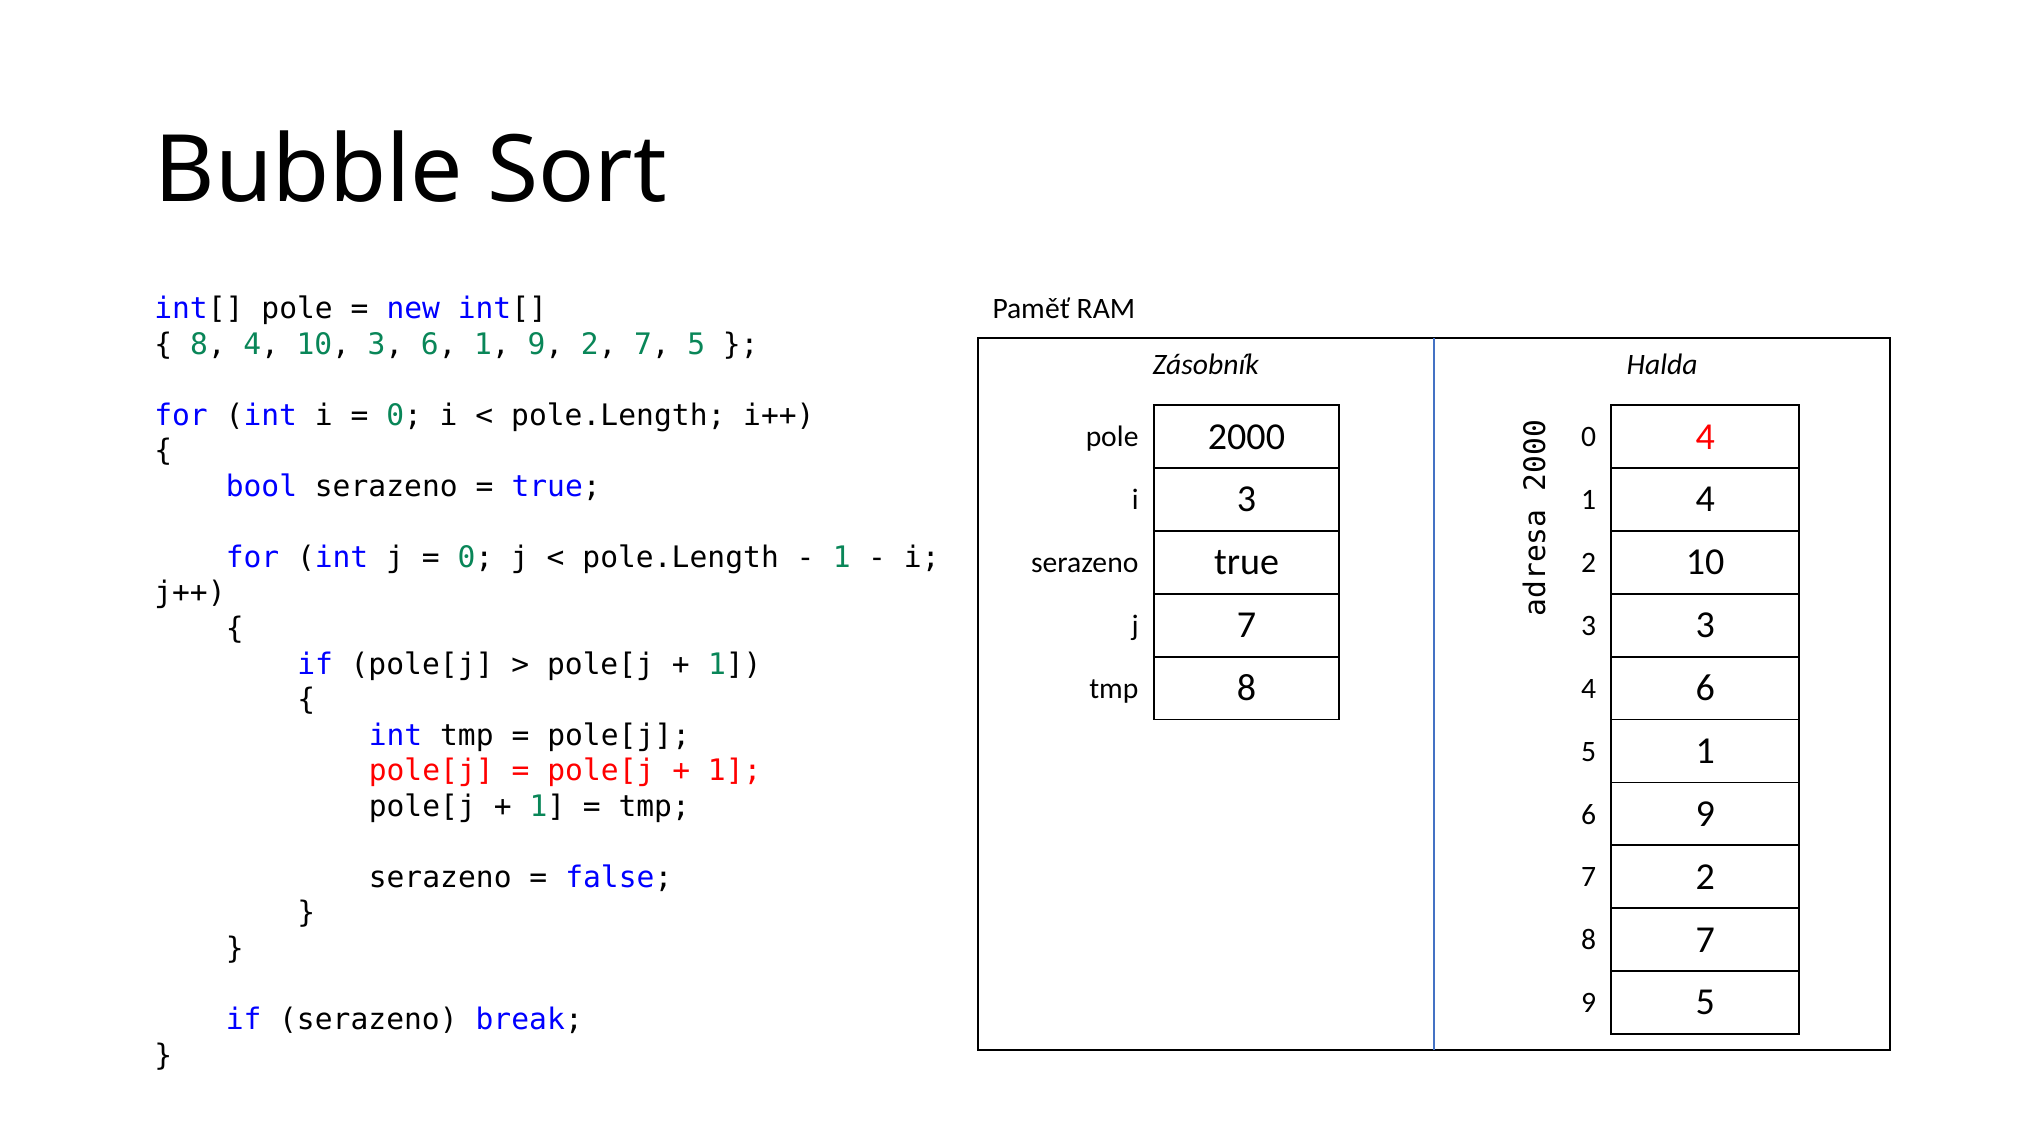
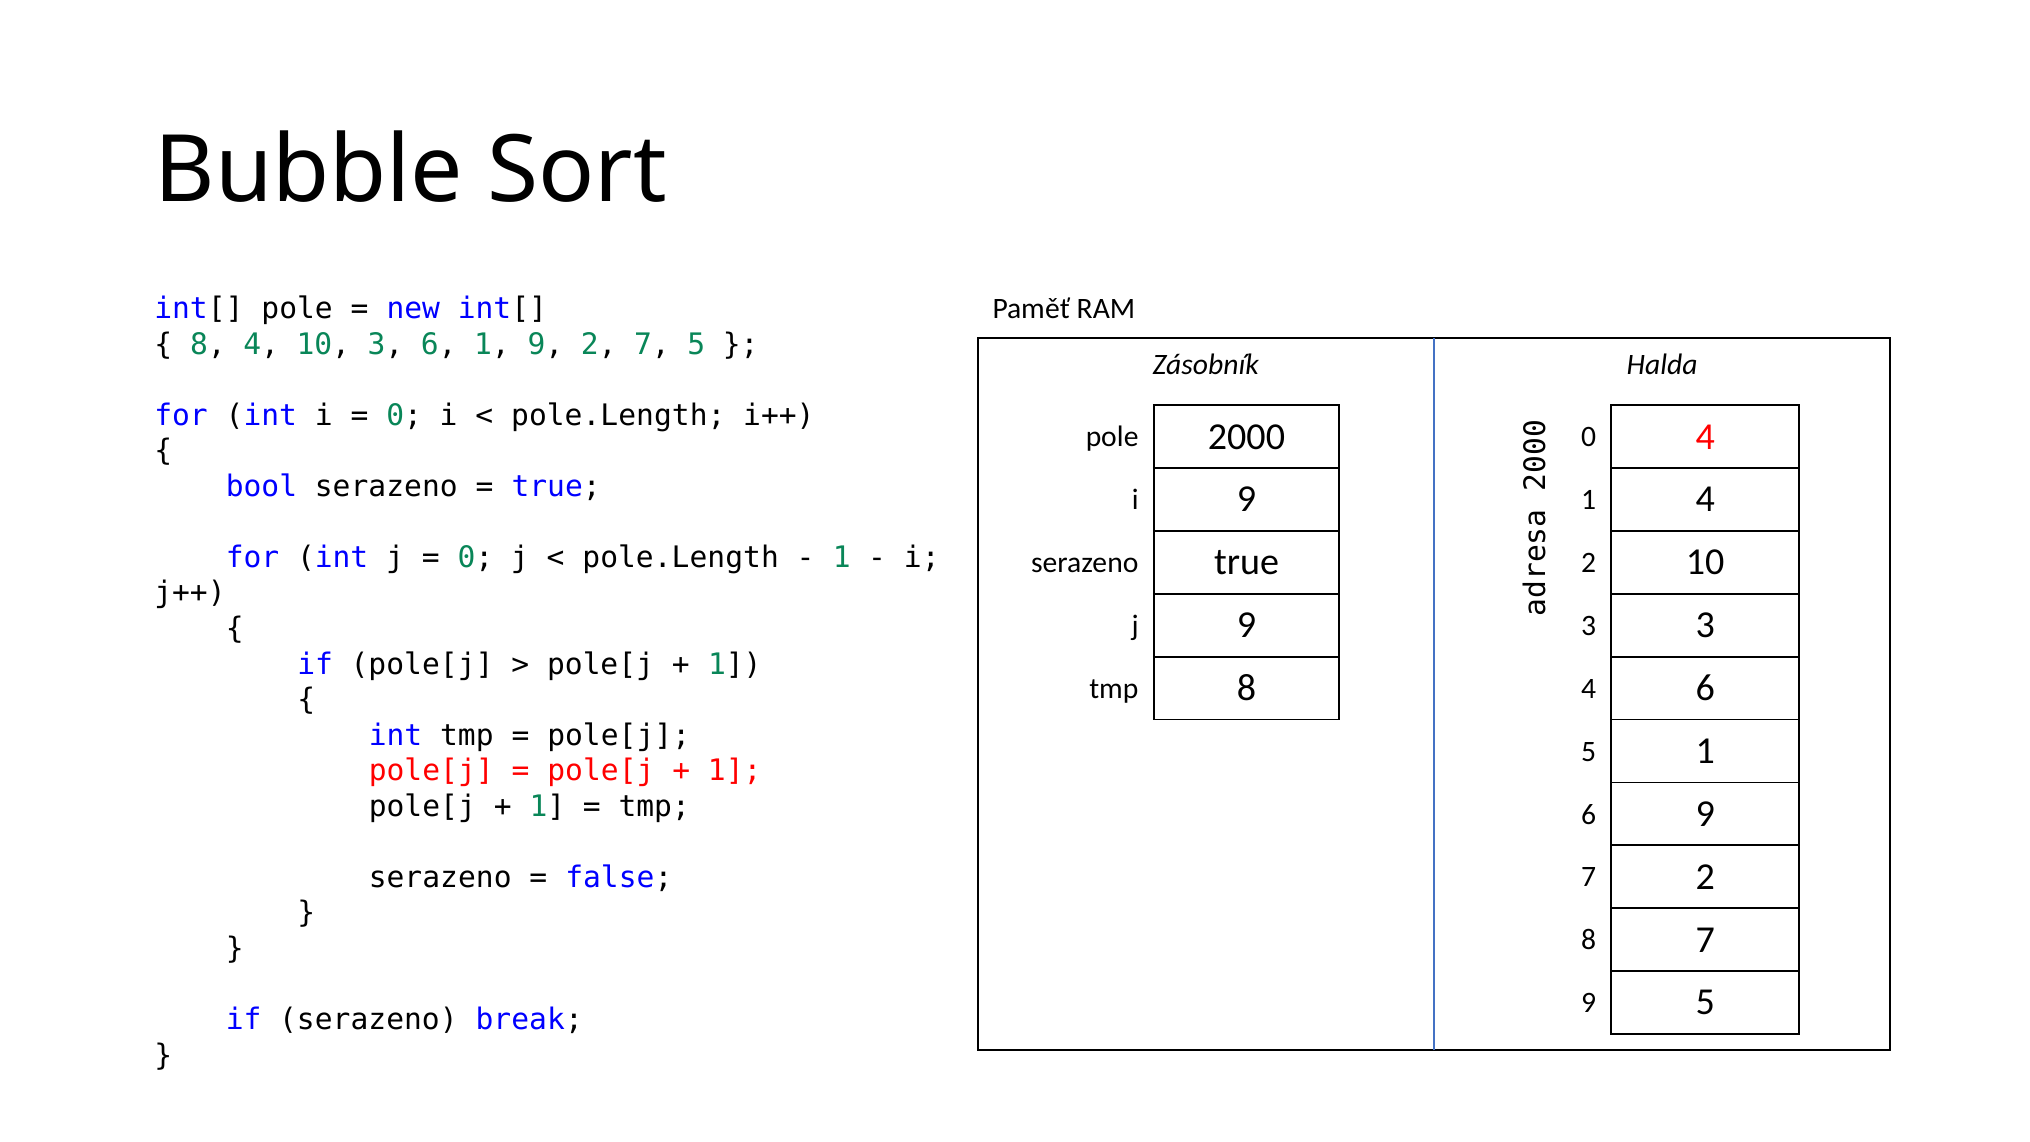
i 3: 3 -> 9 (1247, 499)
j 7: 7 -> 9 (1247, 625)
